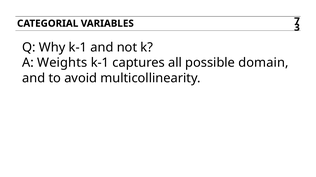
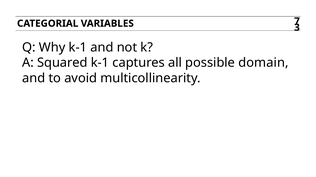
Weights: Weights -> Squared (62, 63)
